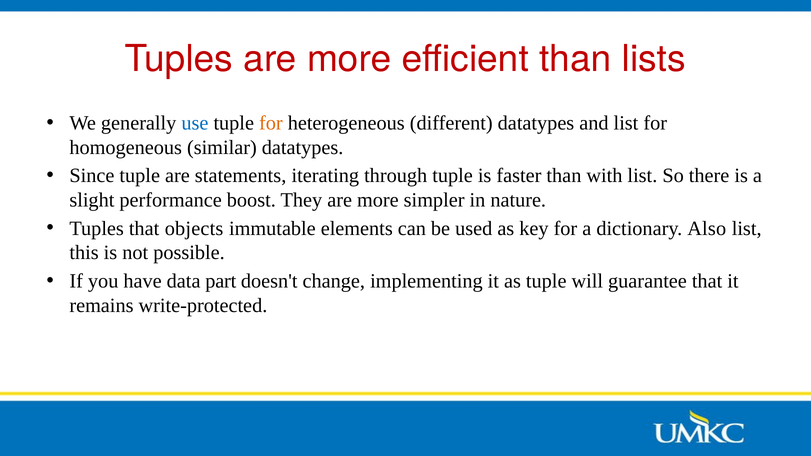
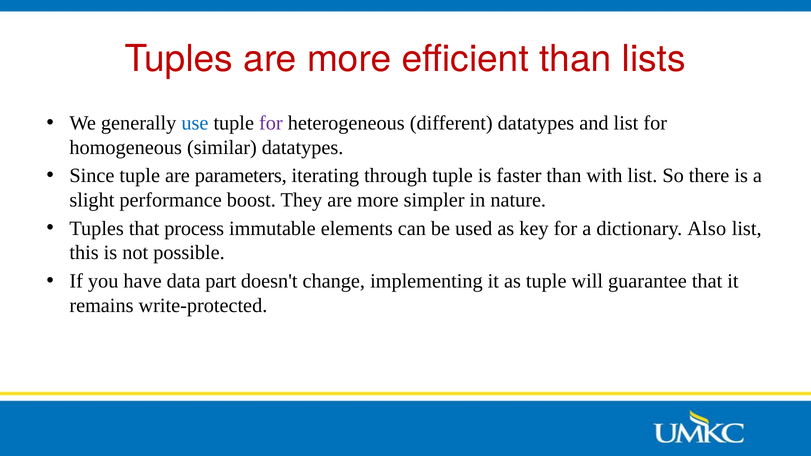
for colour: orange -> purple (271, 123)
statements: statements -> parameters (241, 176)
objects: objects -> process (194, 228)
